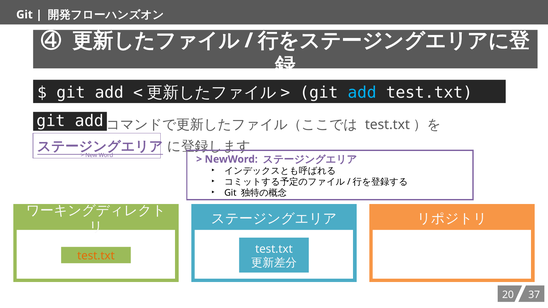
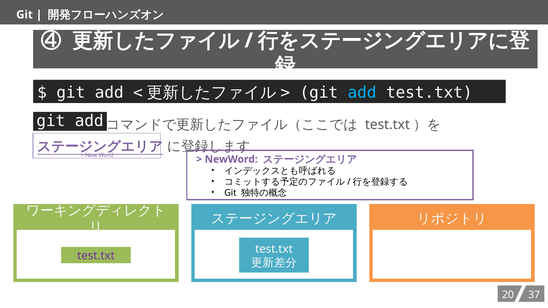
test.txt colour: orange -> purple (96, 256)
